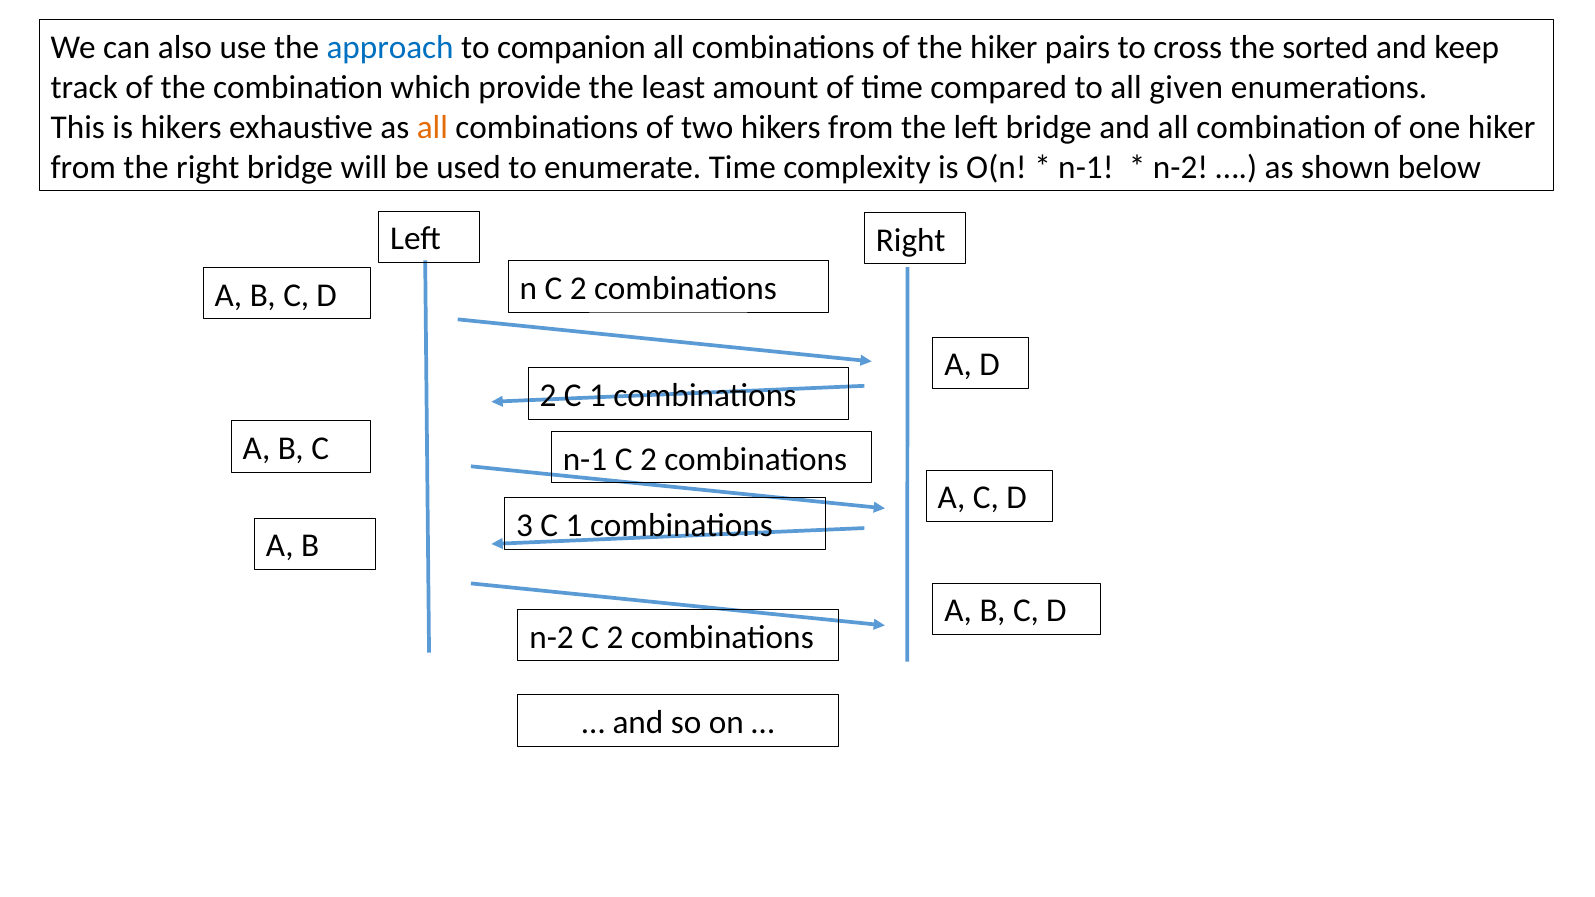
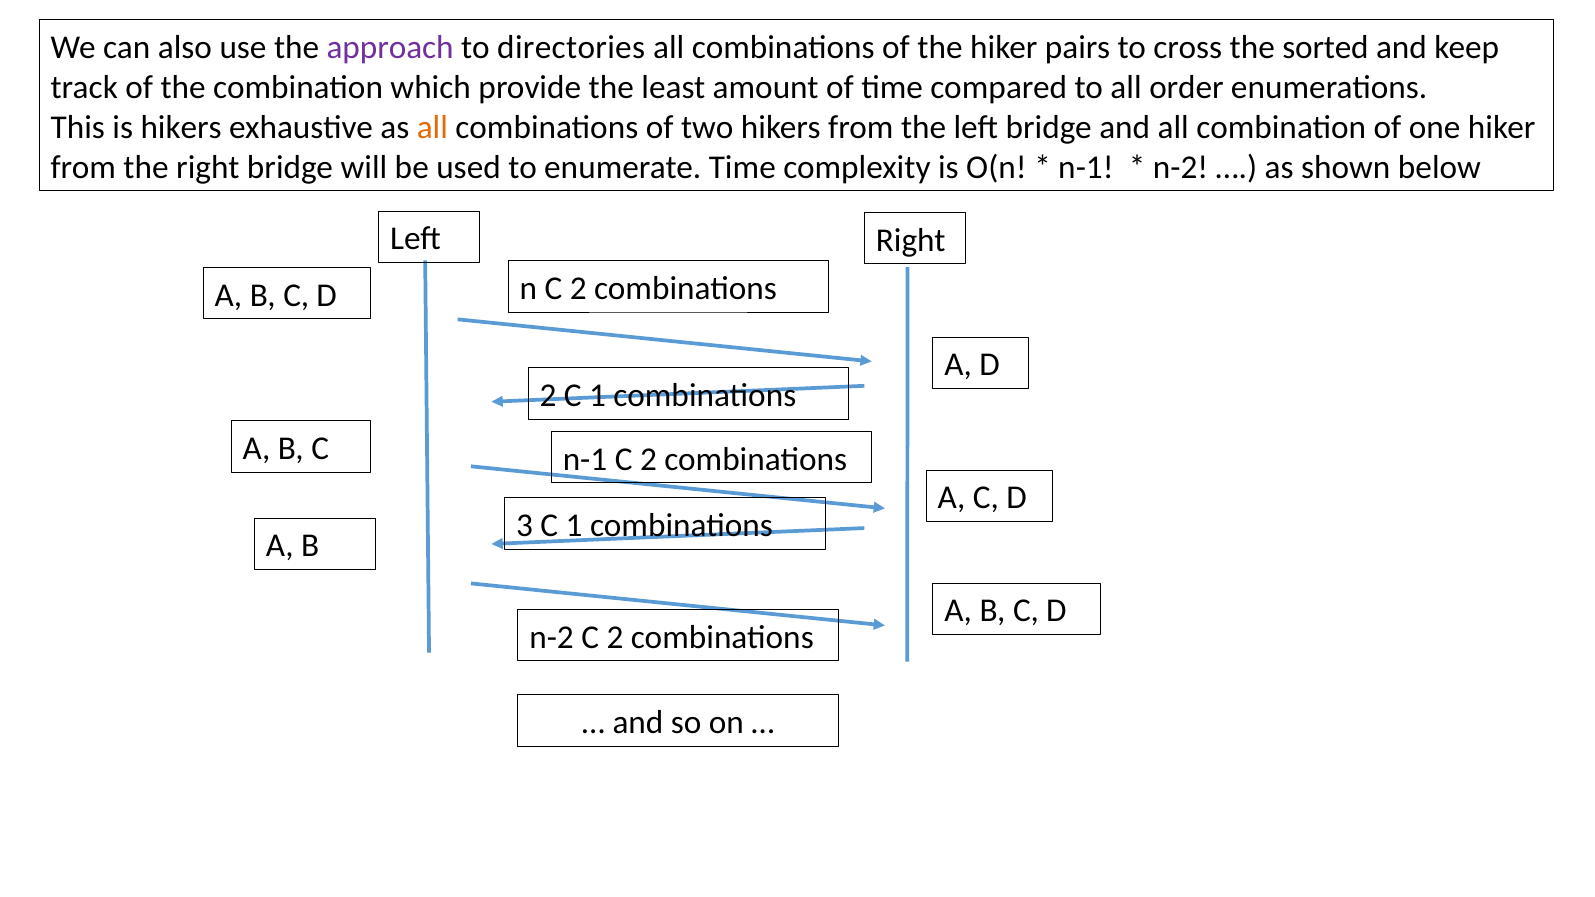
approach colour: blue -> purple (390, 47)
companion: companion -> directories (571, 47)
given: given -> order (1186, 87)
